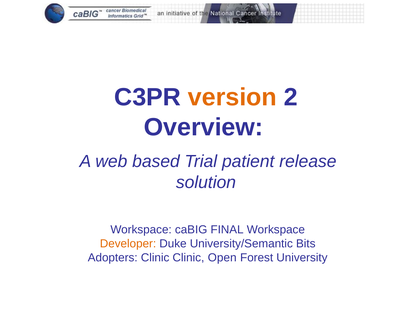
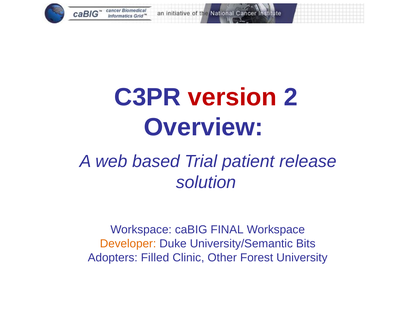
version colour: orange -> red (232, 97)
Adopters Clinic: Clinic -> Filled (155, 258)
Open: Open -> Other (222, 258)
